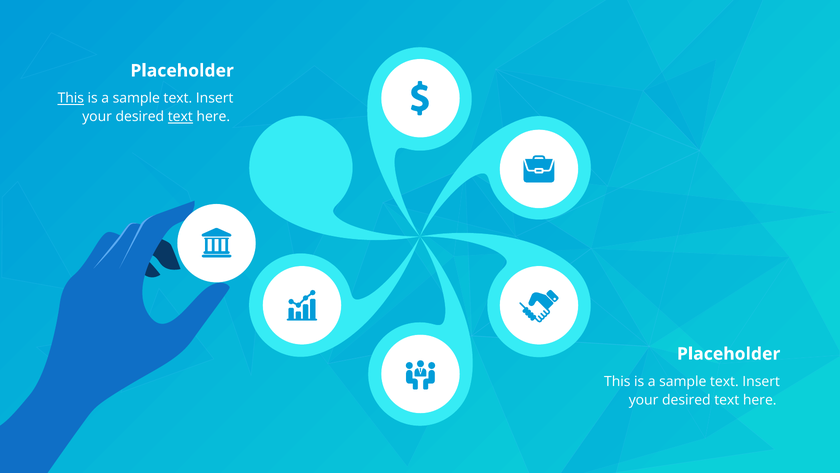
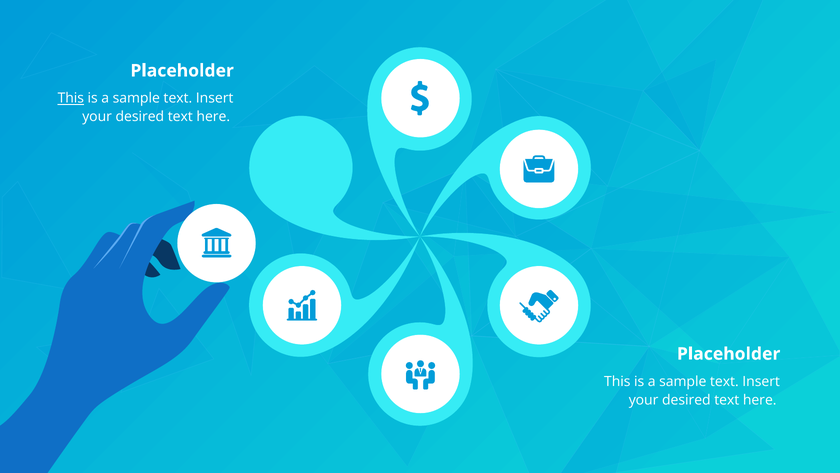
text underline: present -> none (180, 117)
